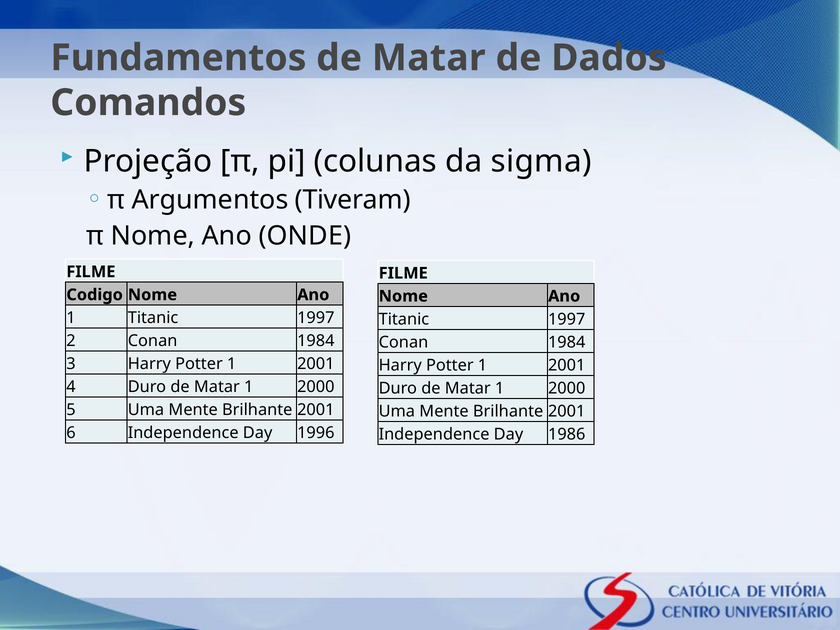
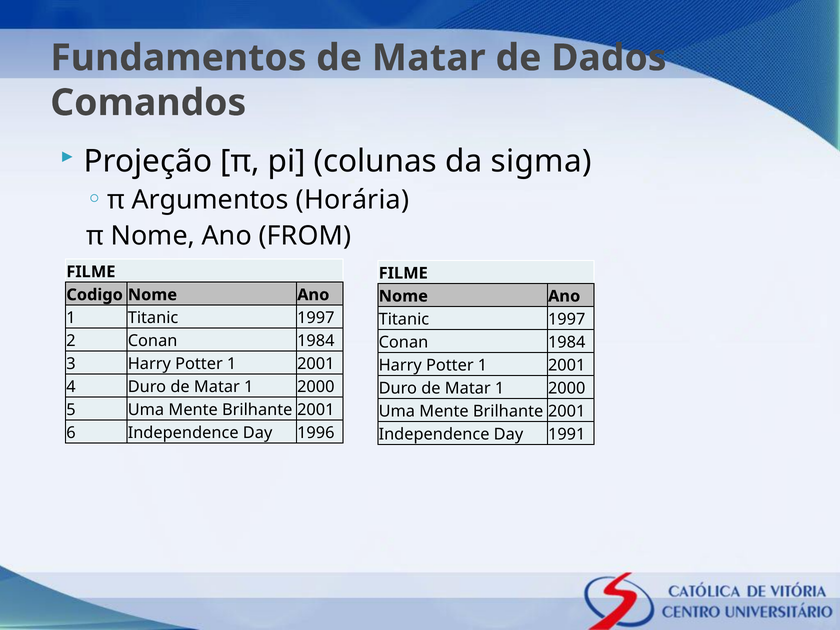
Tiveram: Tiveram -> Horária (352, 200)
ONDE: ONDE -> FROM (305, 236)
1986: 1986 -> 1991 (567, 434)
